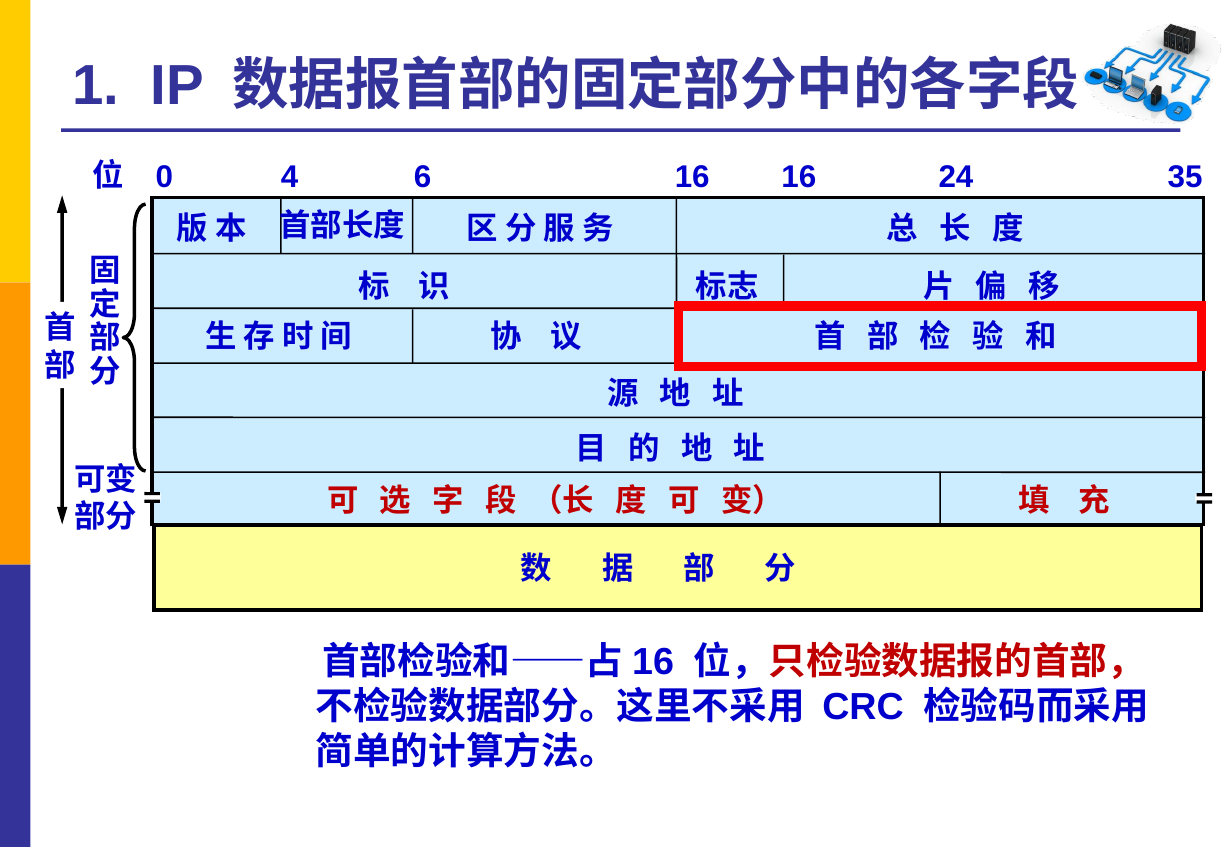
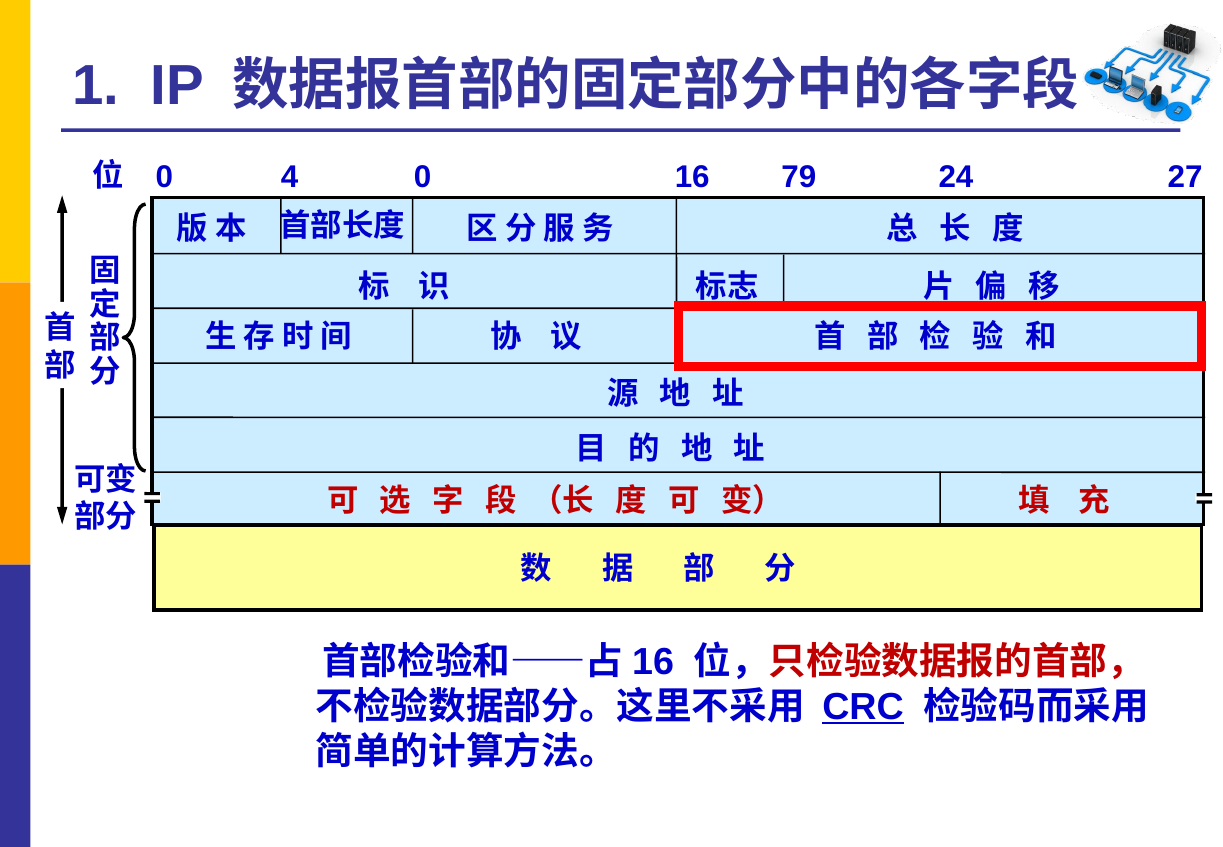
4 6: 6 -> 0 (423, 177)
16 16: 16 -> 79 (799, 177)
35: 35 -> 27 (1185, 177)
CRC underline: none -> present (863, 707)
